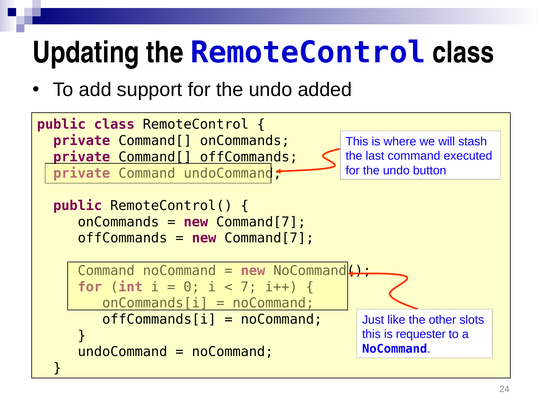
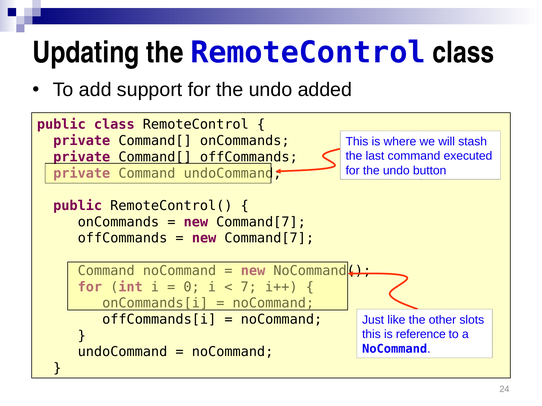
requester: requester -> reference (421, 335)
